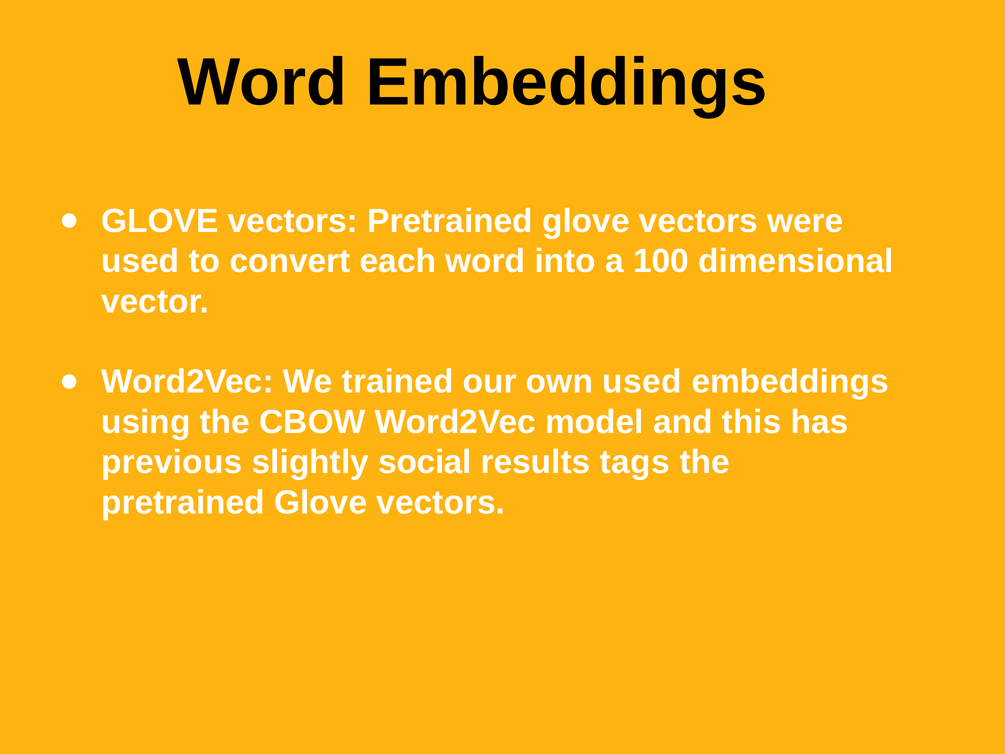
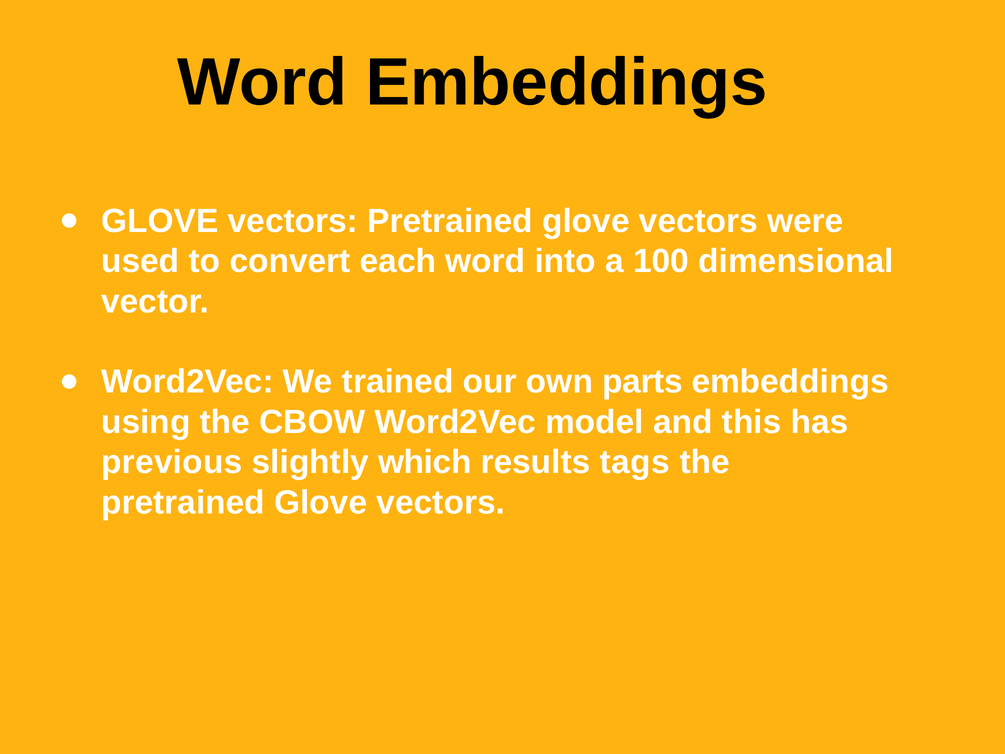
own used: used -> parts (642, 382)
social: social -> which (425, 462)
